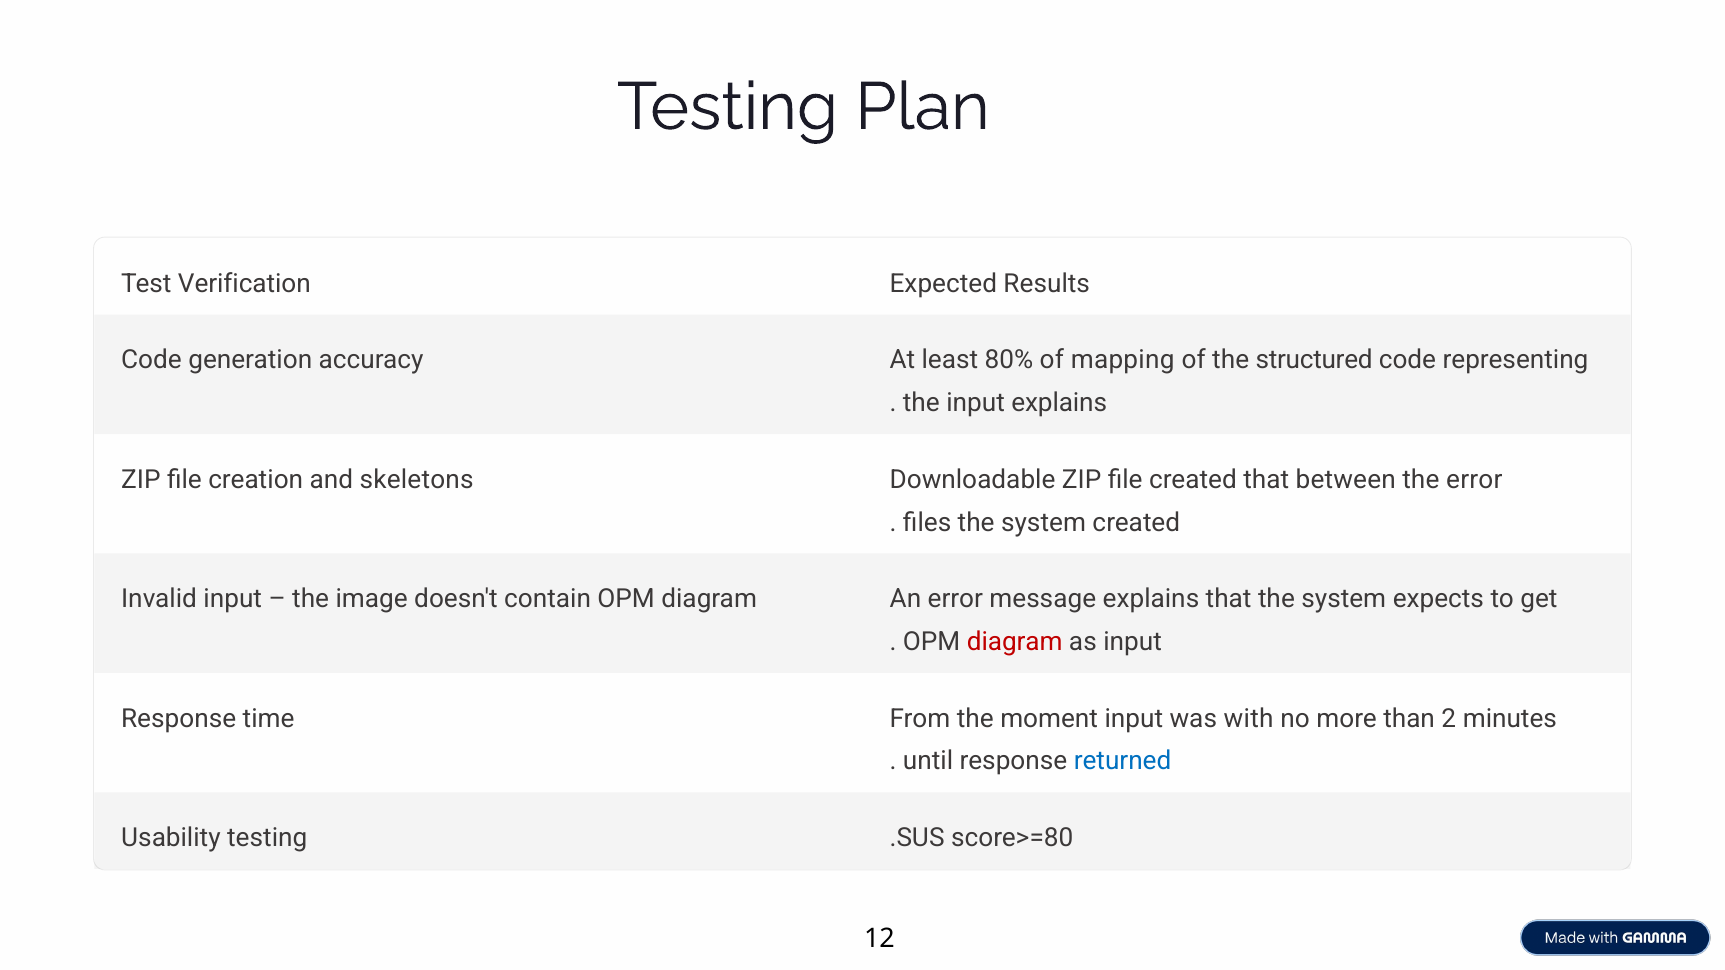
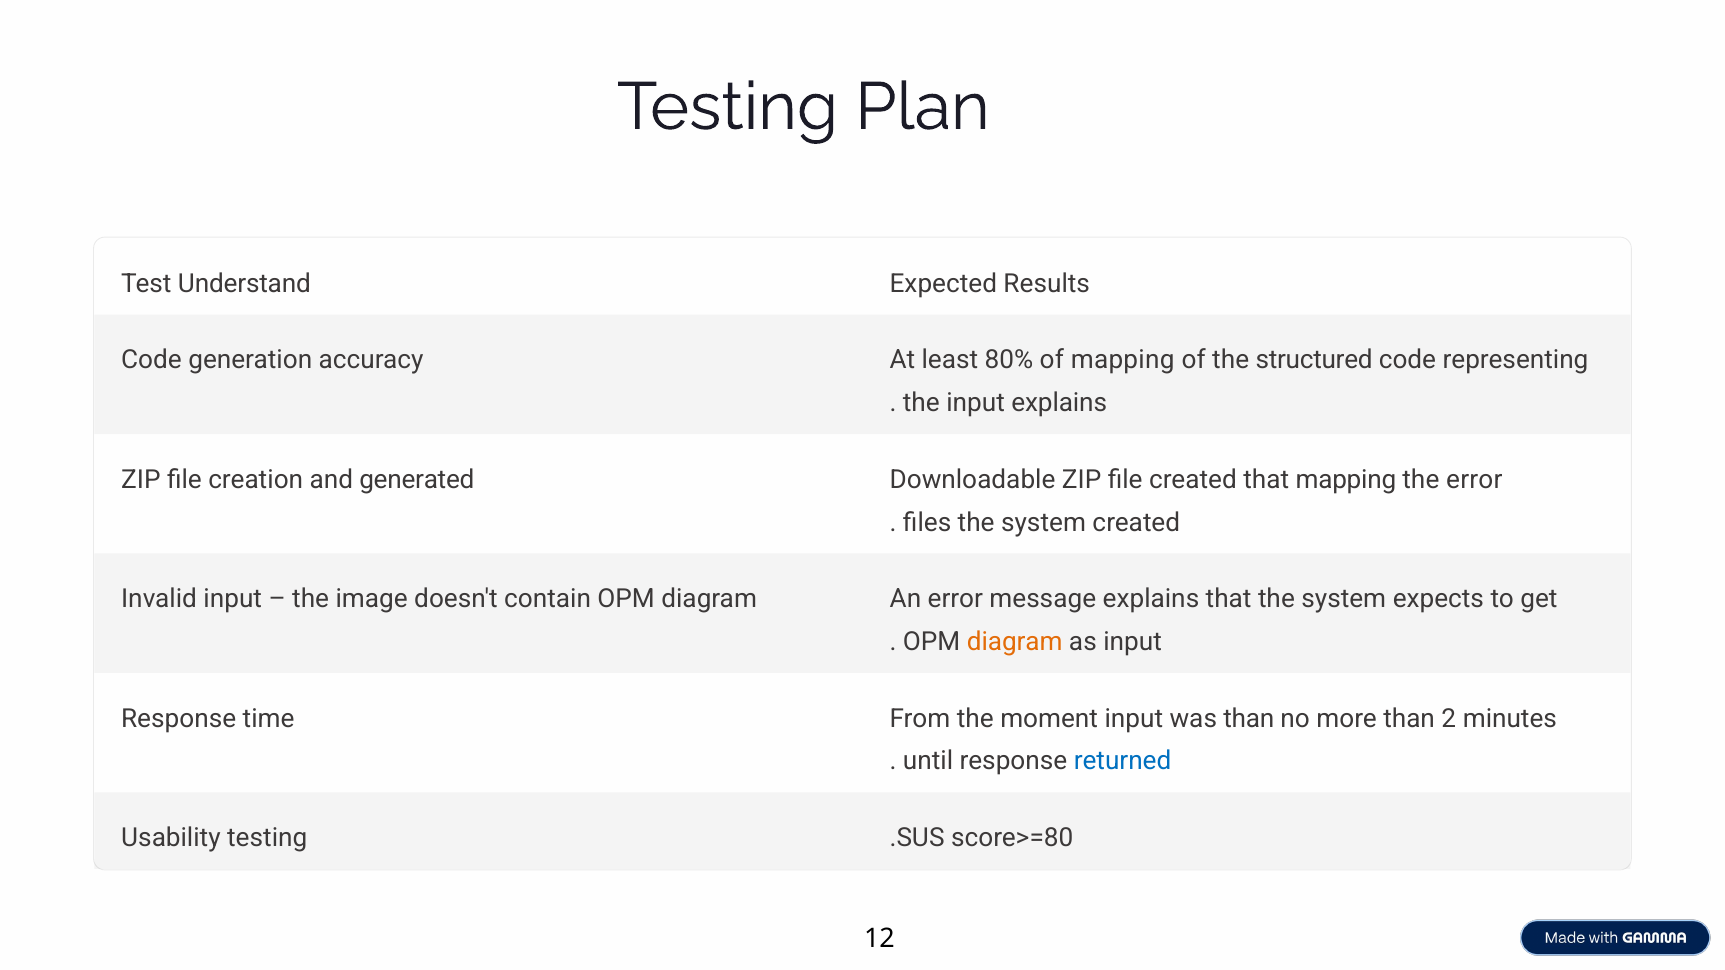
Verification: Verification -> Understand (244, 284)
skeletons: skeletons -> generated (417, 480)
that between: between -> mapping (1346, 480)
diagram colour: red -> orange (1015, 642)
was with: with -> than (1249, 719)
